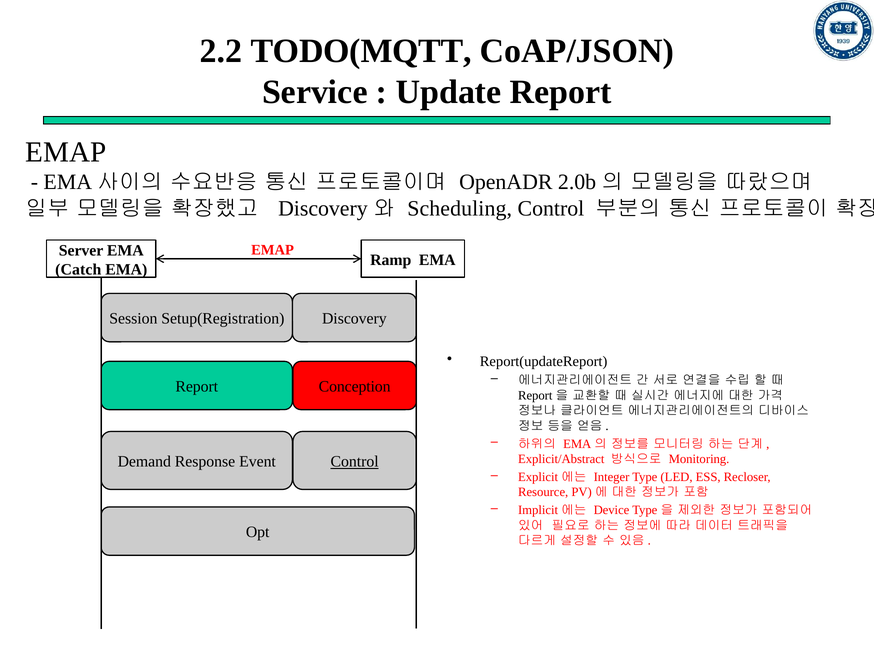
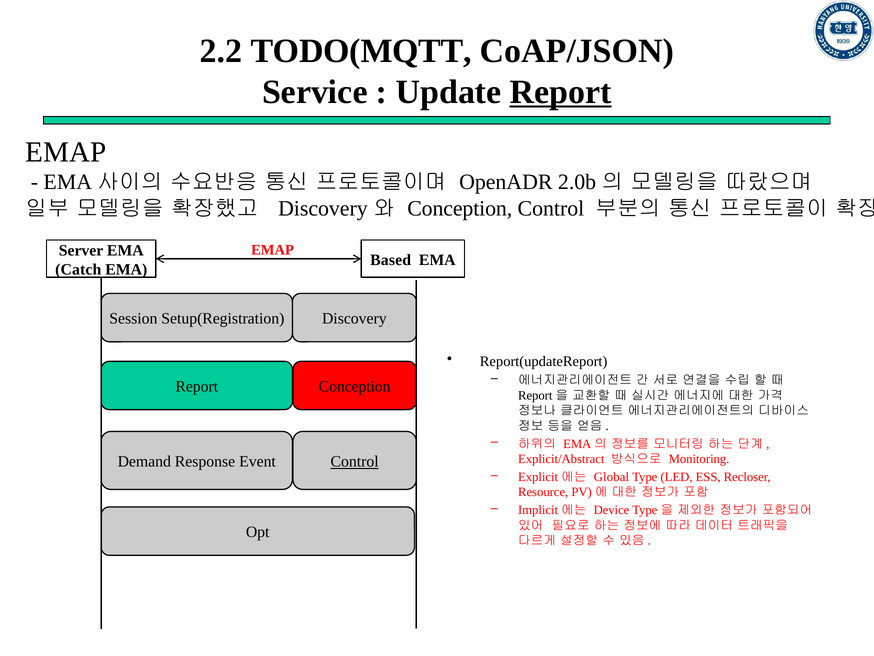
Report underline: none -> present (561, 92)
Scheduling: Scheduling -> Conception (460, 208)
Ramp: Ramp -> Based (391, 260)
Integer: Integer -> Global (611, 477)
